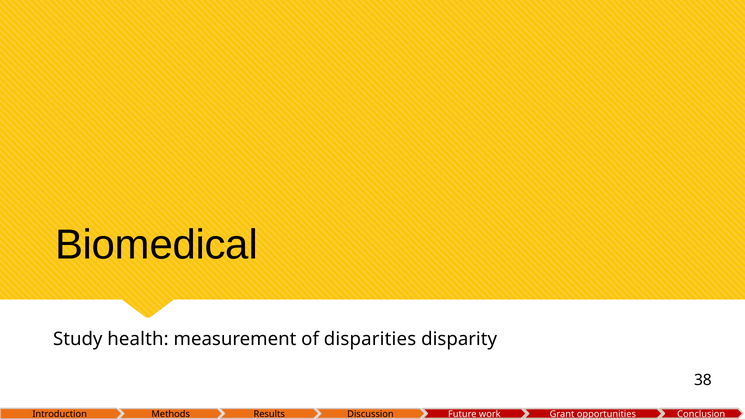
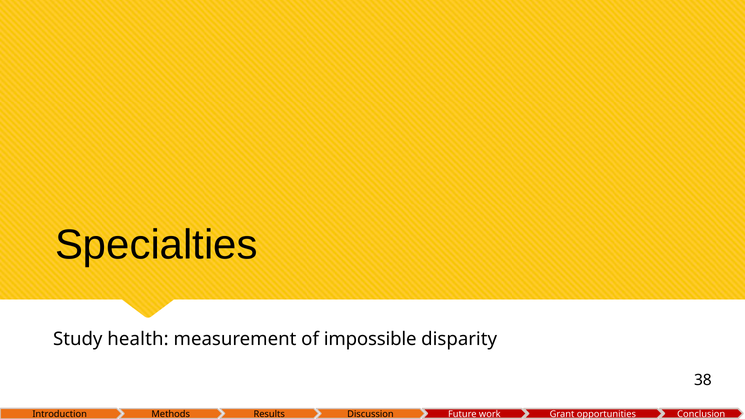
Biomedical: Biomedical -> Specialties (156, 245)
disparities: disparities -> impossible (370, 339)
